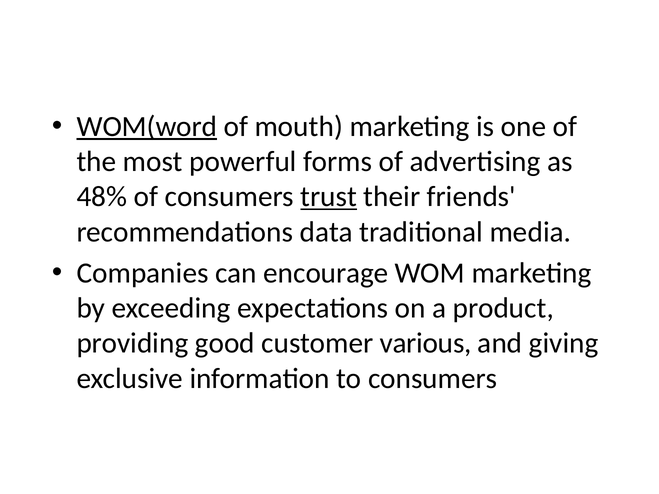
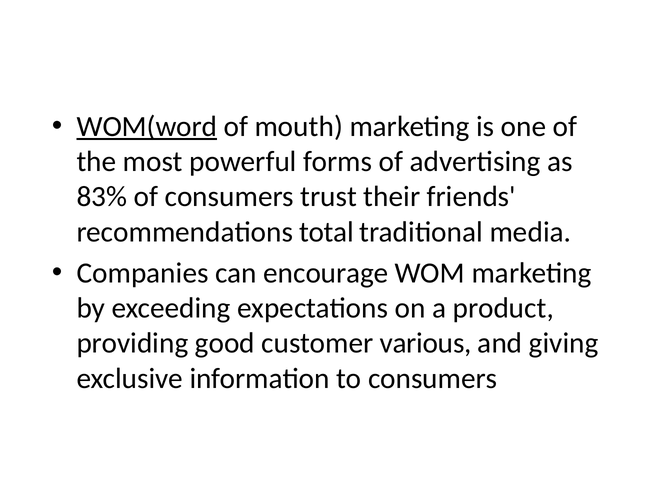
48%: 48% -> 83% (102, 197)
trust underline: present -> none (329, 197)
data: data -> total (326, 232)
